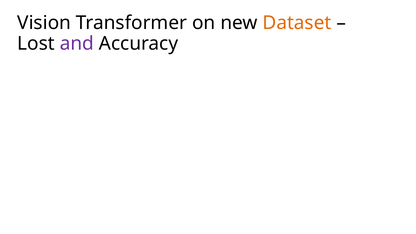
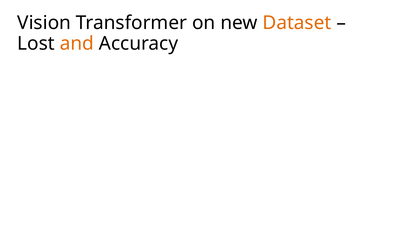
and colour: purple -> orange (77, 44)
